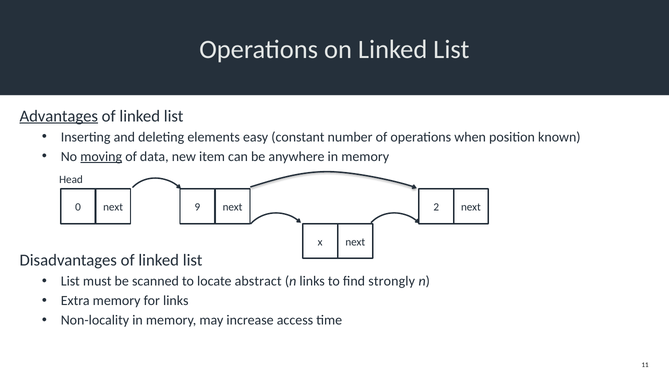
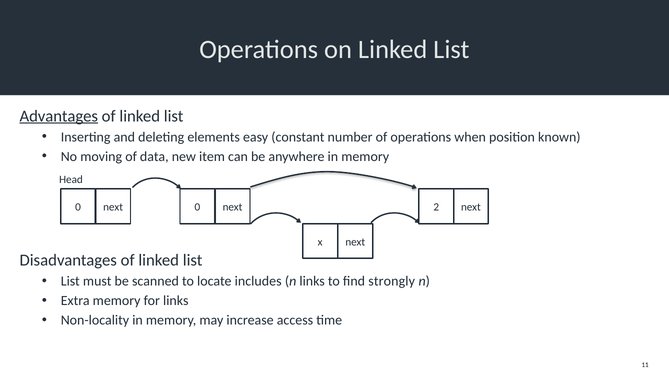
moving underline: present -> none (101, 157)
next 9: 9 -> 0 (197, 207)
abstract: abstract -> includes (258, 281)
